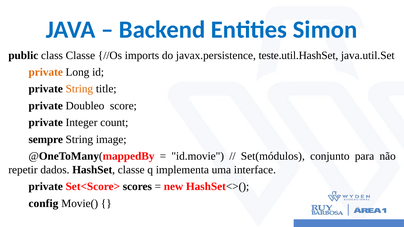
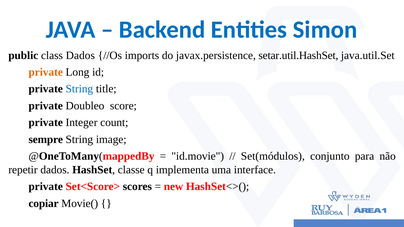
class Classe: Classe -> Dados (80, 55)
teste.util.HashSet: teste.util.HashSet -> setar.util.HashSet (298, 55)
String colour: orange -> blue (79, 89)
config: config -> copiar (44, 204)
